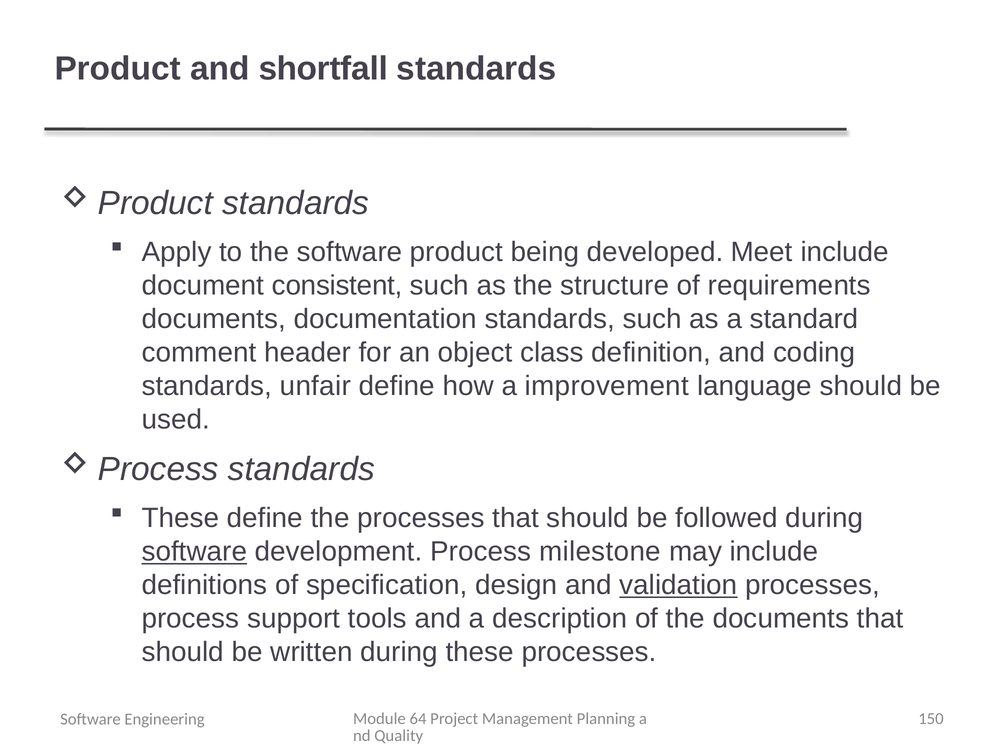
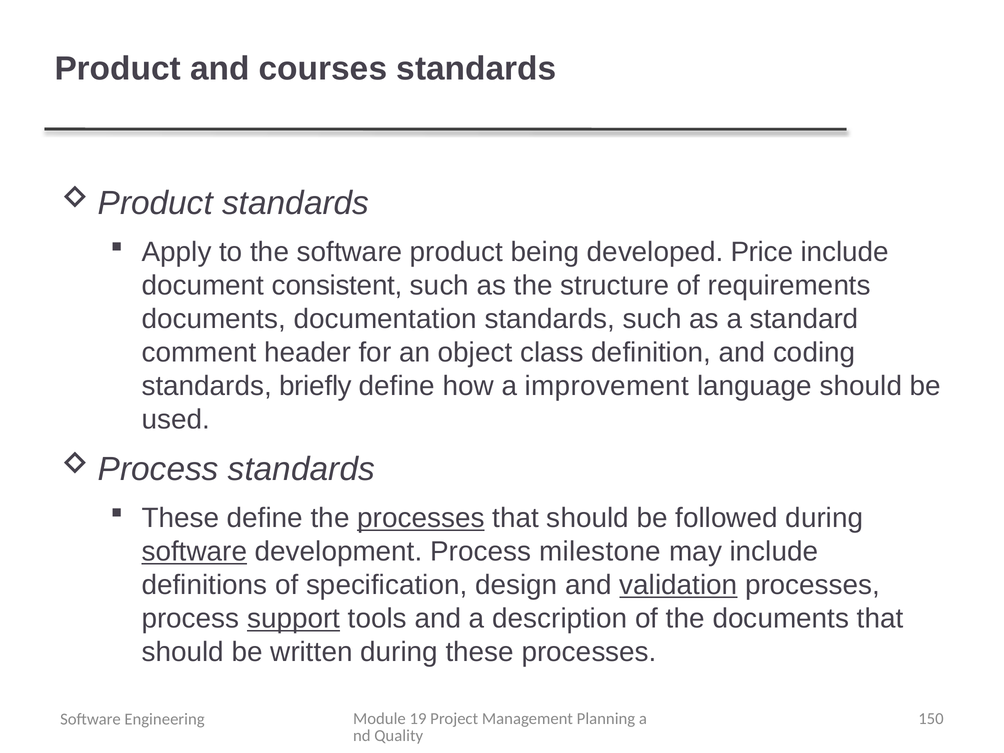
shortfall: shortfall -> courses (323, 68)
Meet: Meet -> Price (762, 252)
unfair: unfair -> briefly (316, 386)
processes underline: none -> present (421, 518)
support underline: none -> present (294, 619)
64: 64 -> 19 (418, 719)
